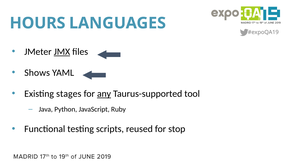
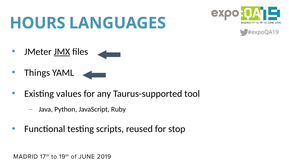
Shows: Shows -> Things (37, 73)
stages: stages -> values (69, 93)
any underline: present -> none (104, 93)
